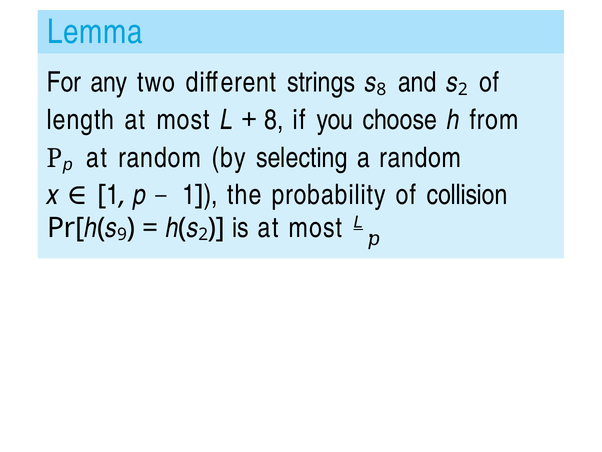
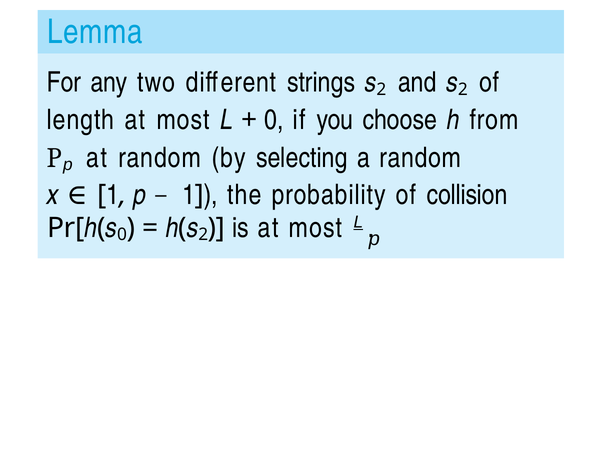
8: 8 -> 2 (381, 89)
8: 8 -> 0 (274, 120)
9: 9 -> 0 (122, 235)
